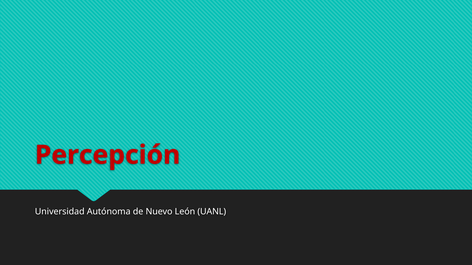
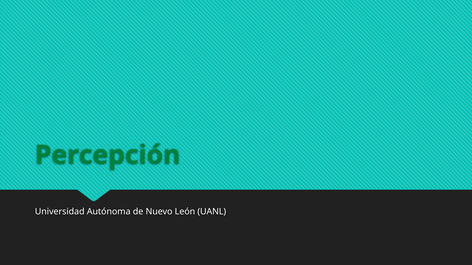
Percepción colour: red -> green (108, 155)
